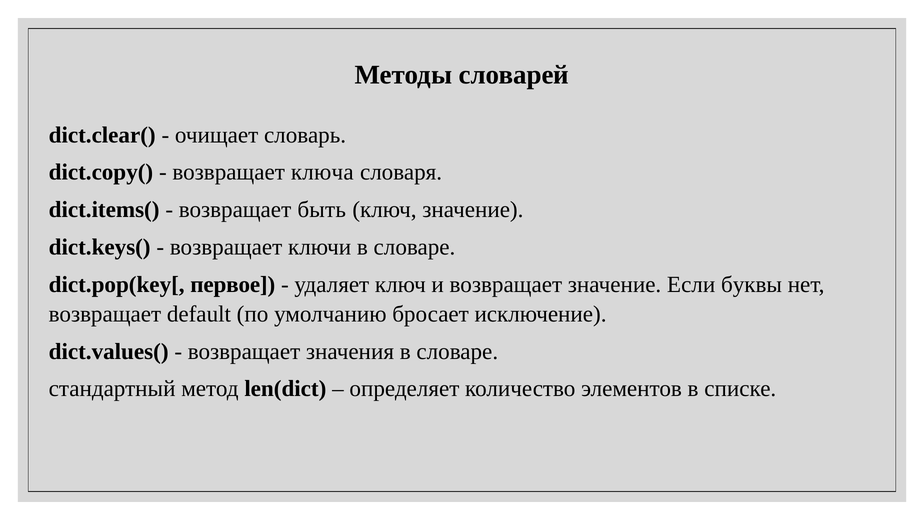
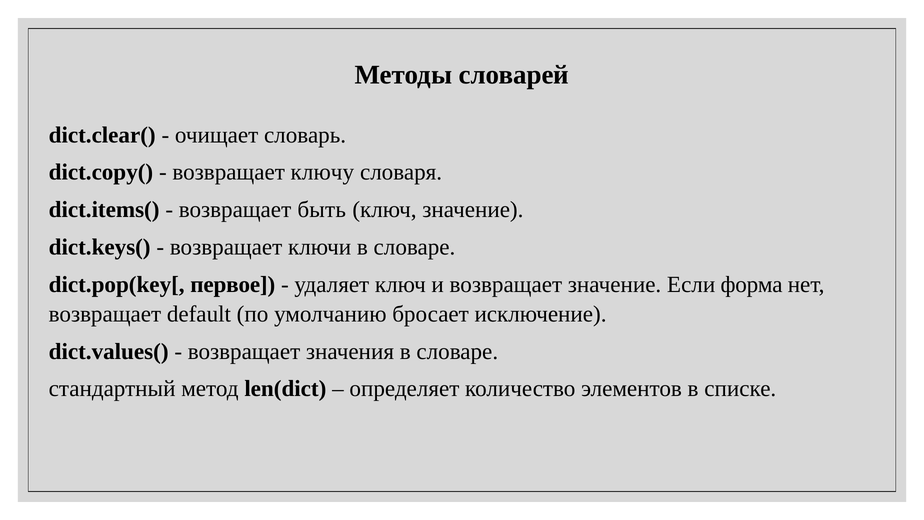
ключа: ключа -> ключу (322, 172)
буквы: буквы -> форма (752, 284)
